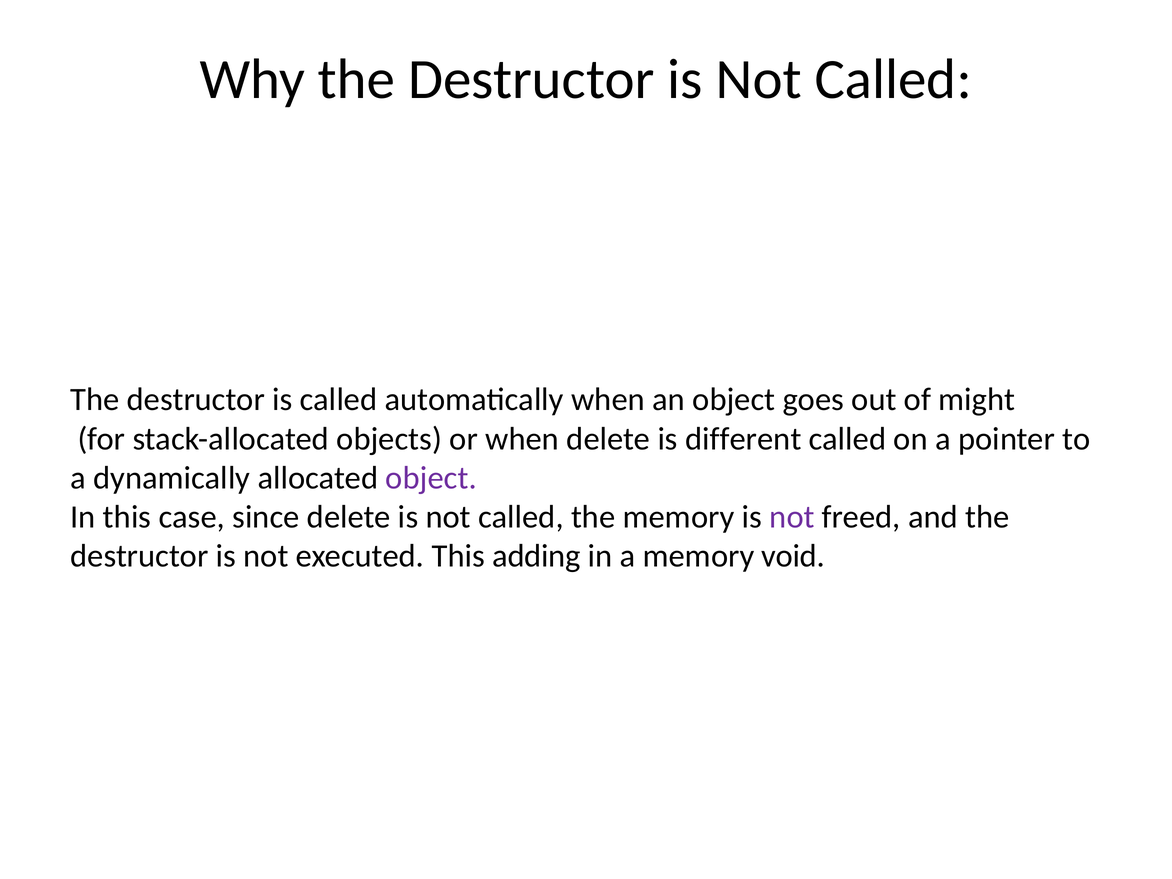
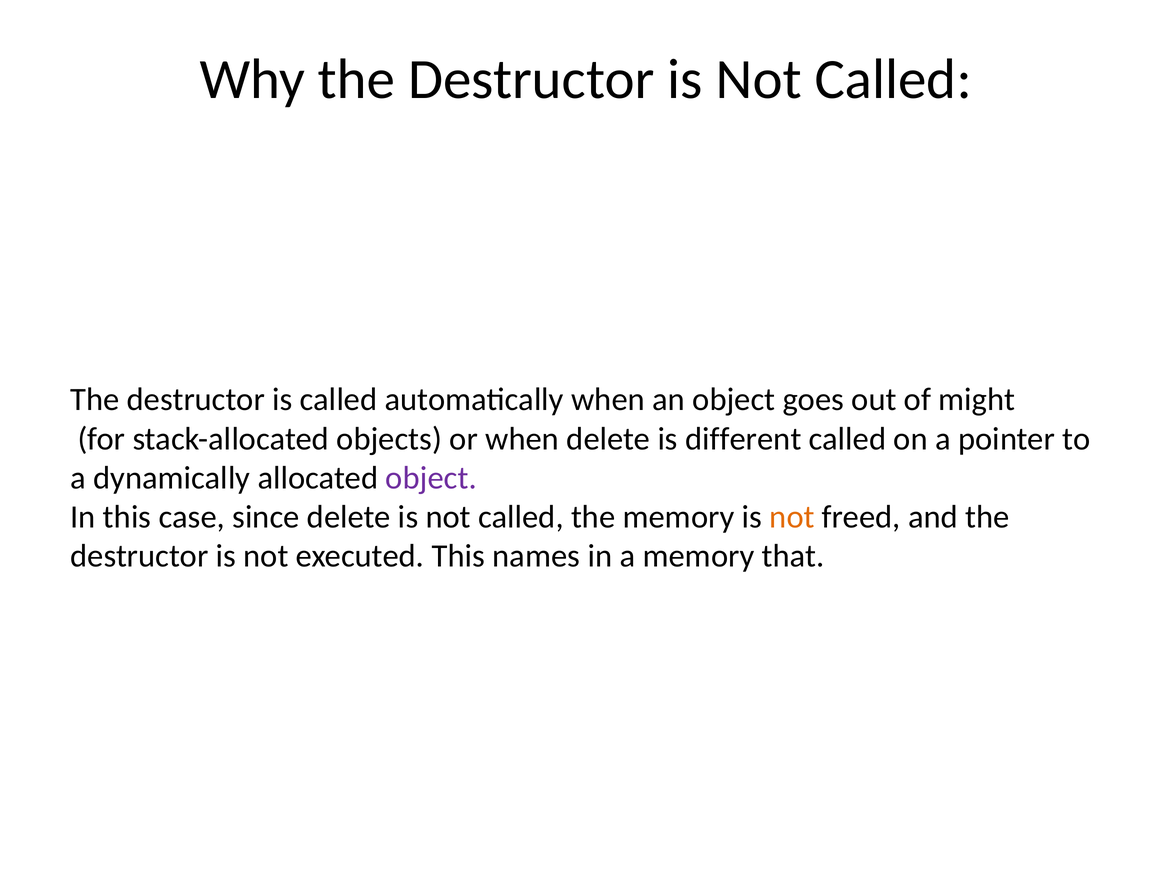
not colour: purple -> orange (792, 517)
adding: adding -> names (536, 556)
void: void -> that (793, 556)
